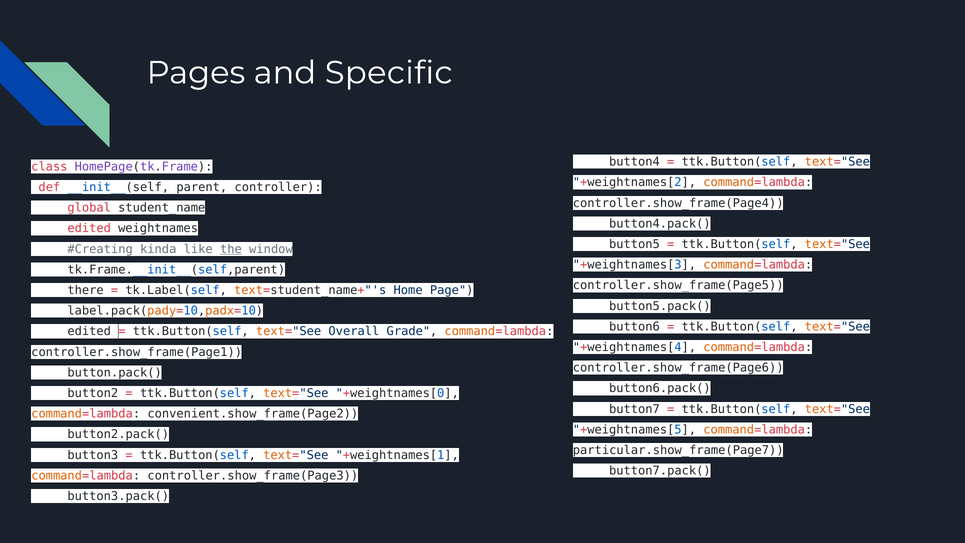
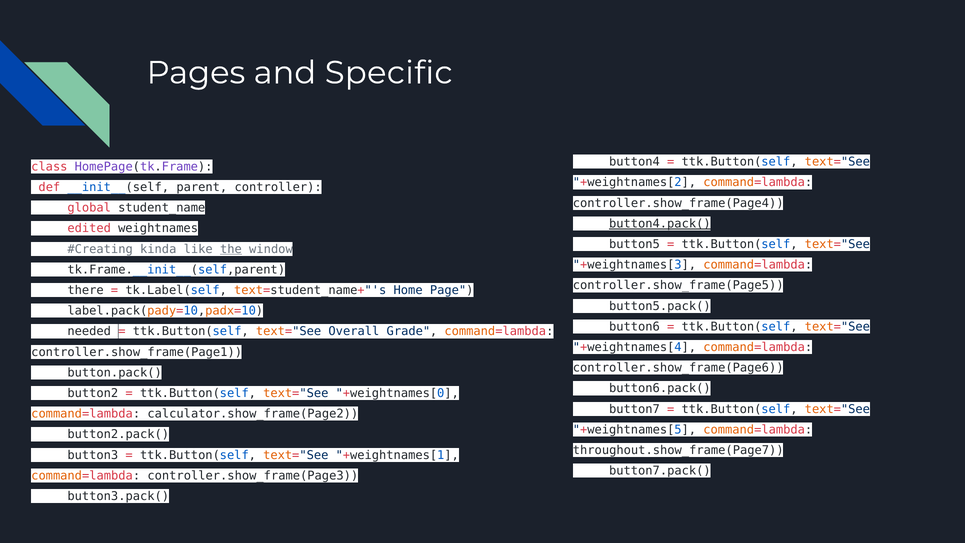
button4.pack( underline: none -> present (660, 224)
edited: edited -> needed (89, 331)
convenient.show_frame(Page2: convenient.show_frame(Page2 -> calculator.show_frame(Page2 (253, 414)
particular.show_frame(Page7: particular.show_frame(Page7 -> throughout.show_frame(Page7 (678, 450)
